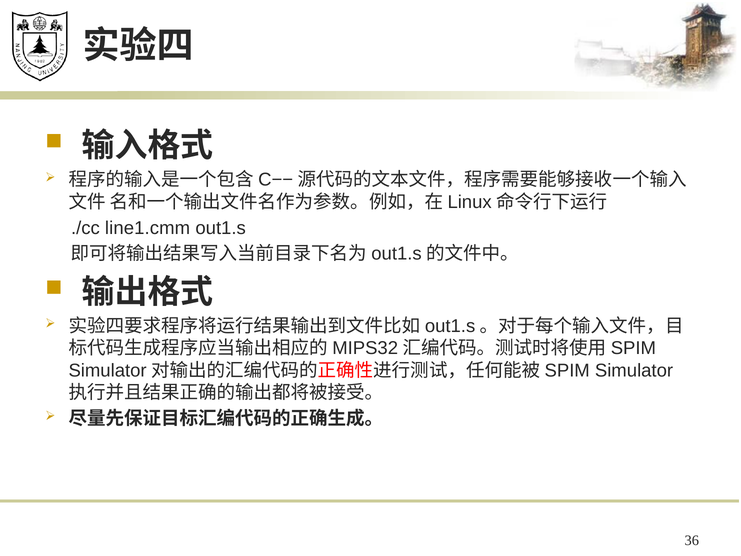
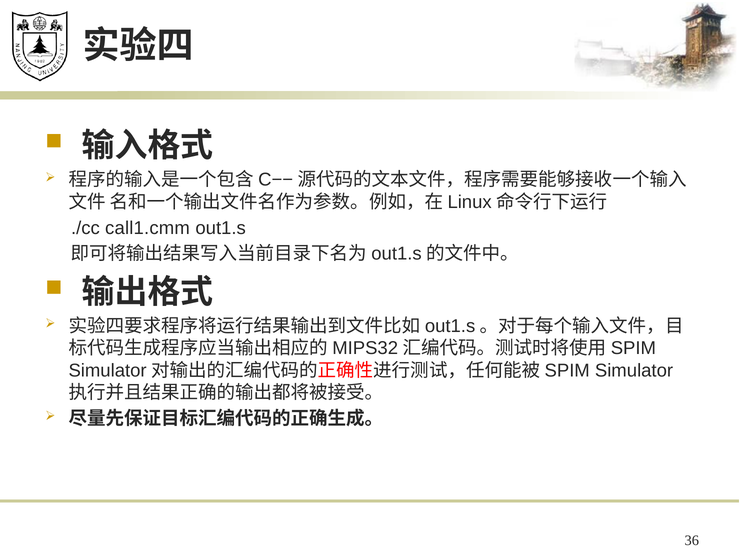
line1.cmm: line1.cmm -> call1.cmm (148, 228)
